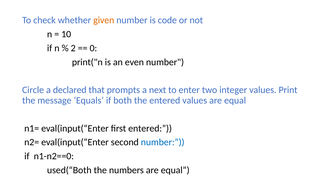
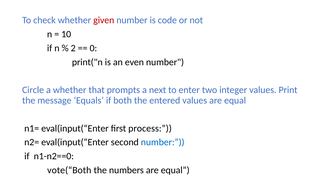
given colour: orange -> red (104, 20)
a declared: declared -> whether (70, 90)
first entered: entered -> process (150, 128)
used(“Both: used(“Both -> vote(“Both (69, 170)
